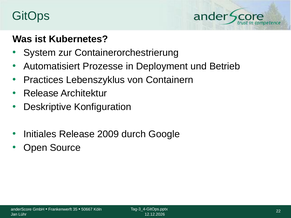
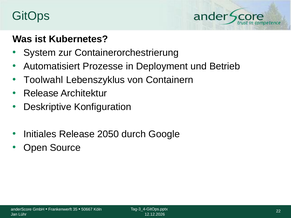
Practices: Practices -> Toolwahl (43, 80)
2009: 2009 -> 2050 (108, 134)
